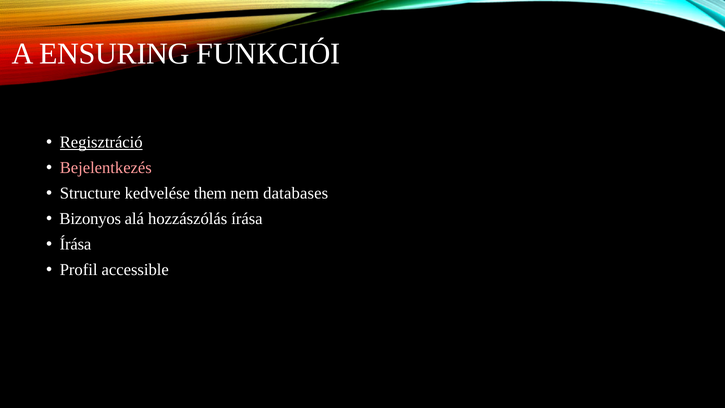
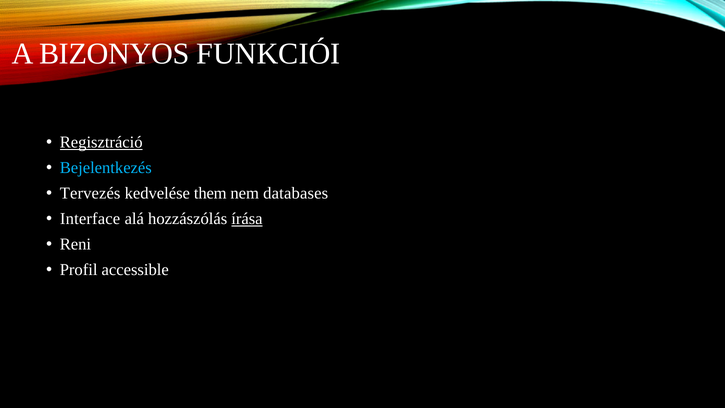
ENSURING: ENSURING -> BIZONYOS (114, 54)
Bejelentkezés colour: pink -> light blue (106, 168)
Structure: Structure -> Tervezés (90, 193)
Bizonyos: Bizonyos -> Interface (90, 219)
írása underline: none -> present (247, 219)
Írása: Írása -> Reni (75, 244)
